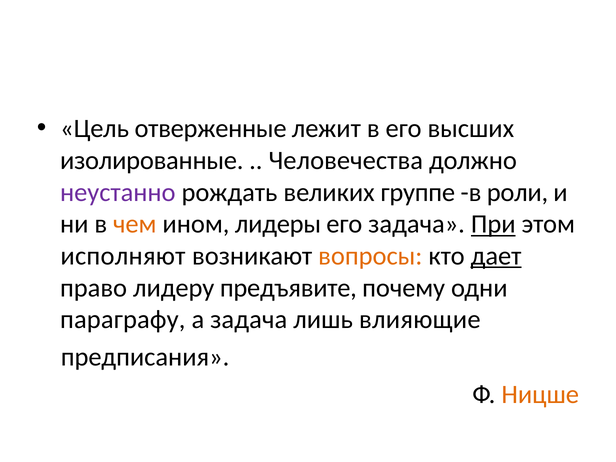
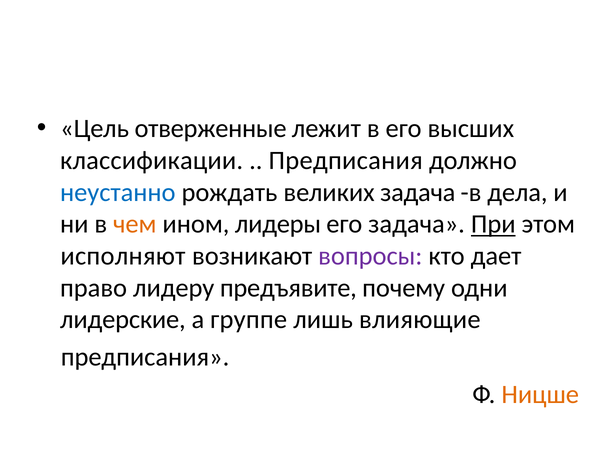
изолированные: изолированные -> классификации (152, 160)
Человечества: Человечества -> Предписания (346, 160)
неустанно colour: purple -> blue (118, 192)
великих группе: группе -> задача (418, 192)
роли: роли -> дела (517, 192)
вопросы colour: orange -> purple (370, 256)
дает underline: present -> none (496, 256)
параграфу: параграфу -> лидерские (123, 320)
а задача: задача -> группе (249, 320)
